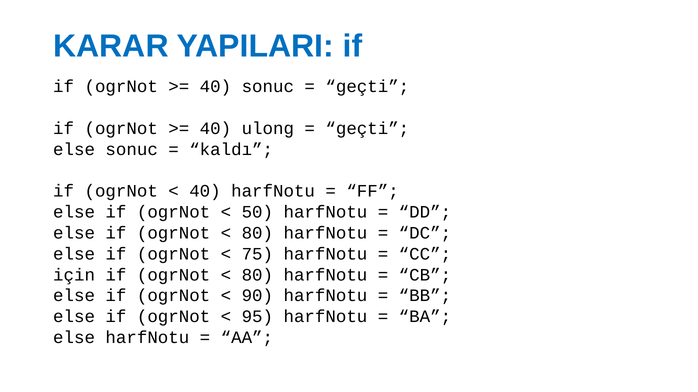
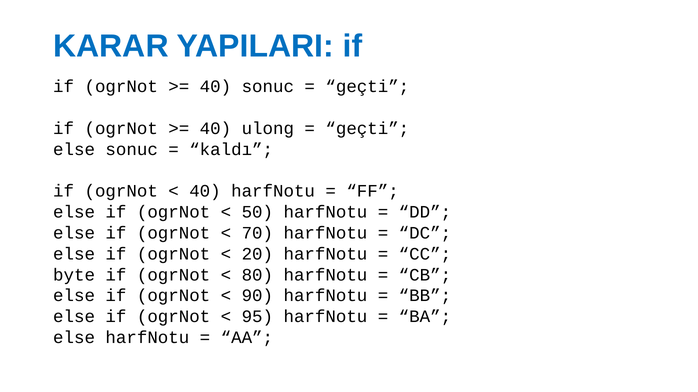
80: 80 -> 70 (257, 233)
75: 75 -> 20 (257, 254)
için: için -> byte (74, 275)
